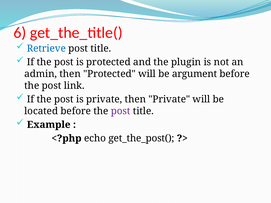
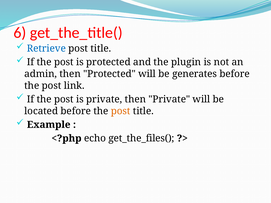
argument: argument -> generates (195, 74)
post colour: purple -> orange (121, 111)
get_the_post(: get_the_post( -> get_the_files( (141, 139)
